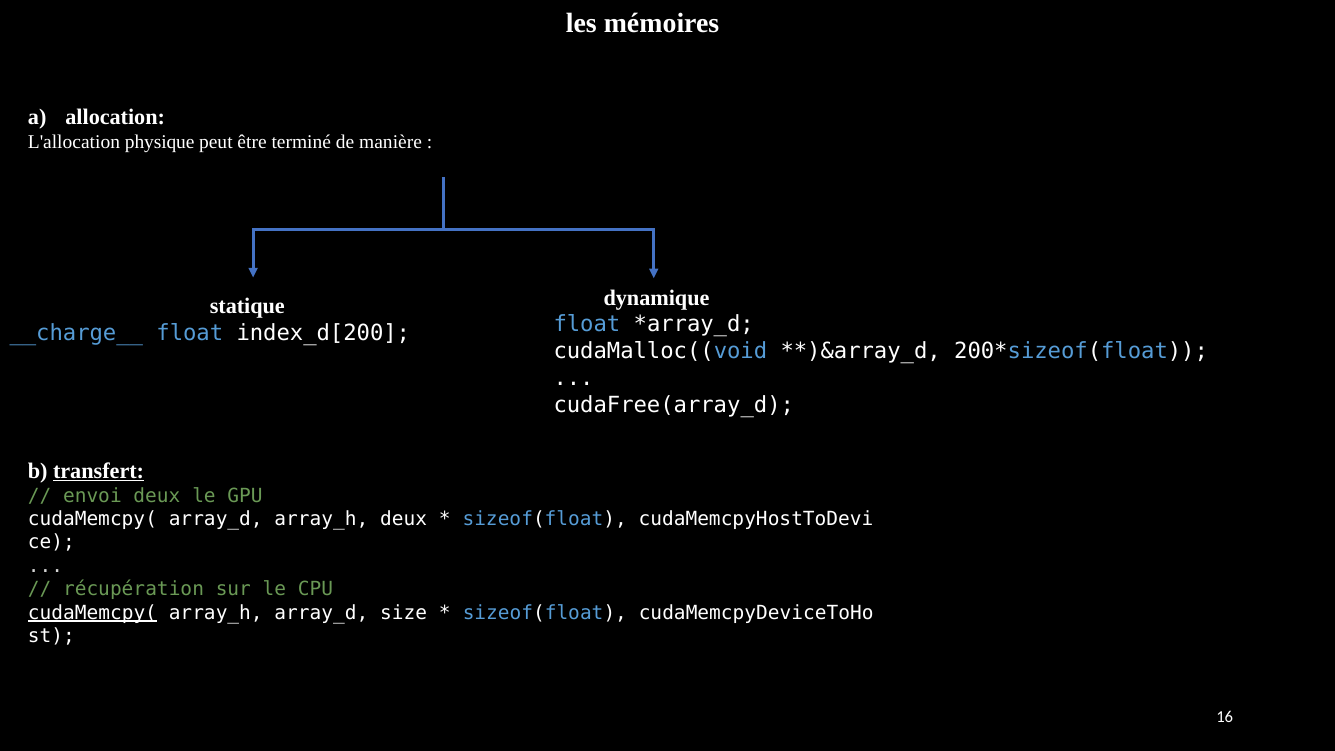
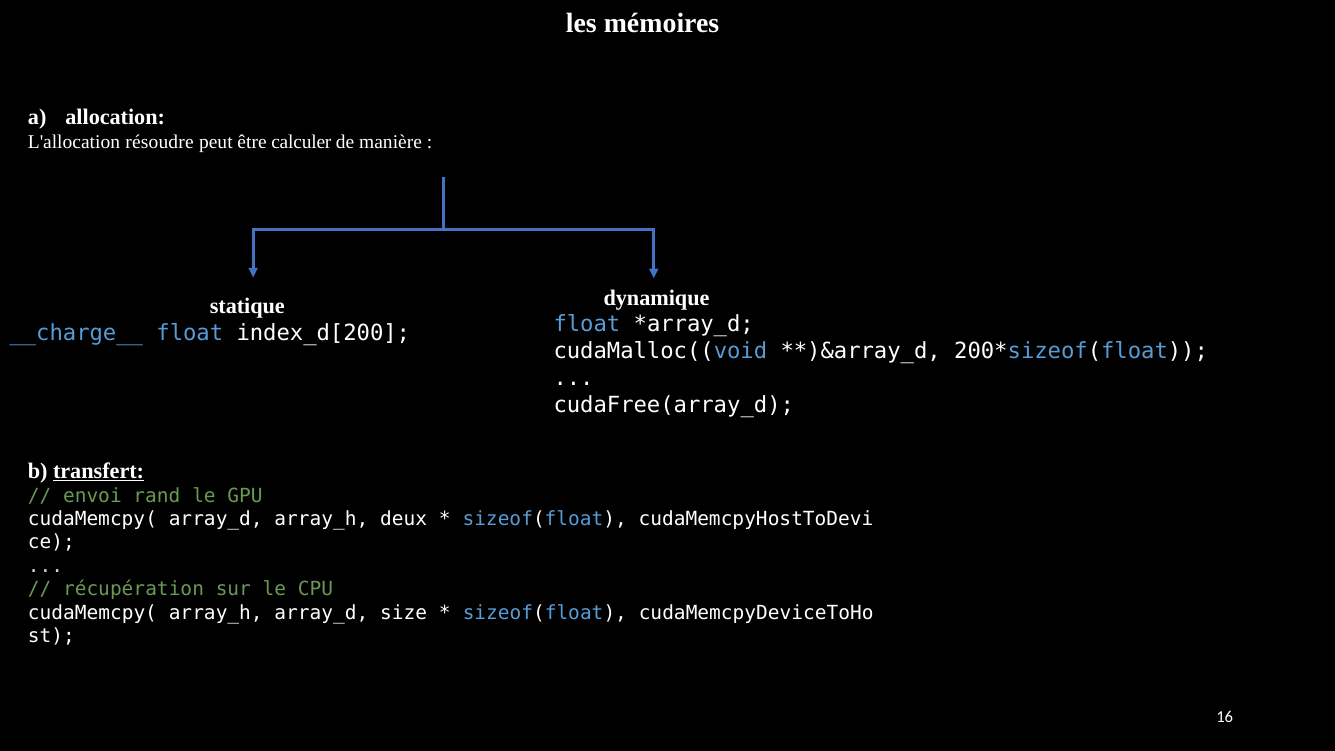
physique: physique -> résoudre (160, 142)
terminé: terminé -> calculer (301, 142)
envoi deux: deux -> rand (157, 496)
cudaMemcpy( underline: present -> none (92, 613)
